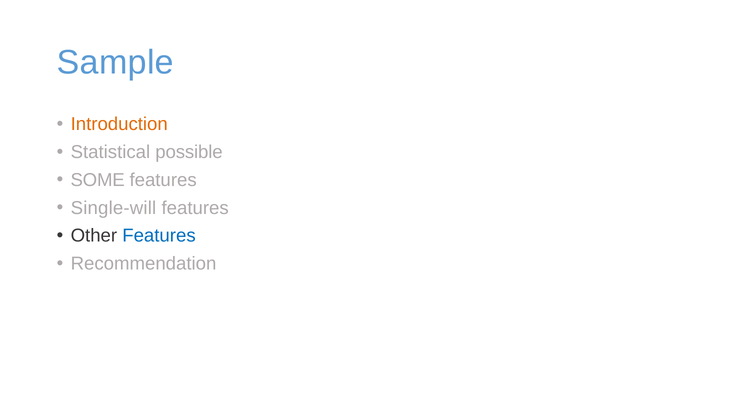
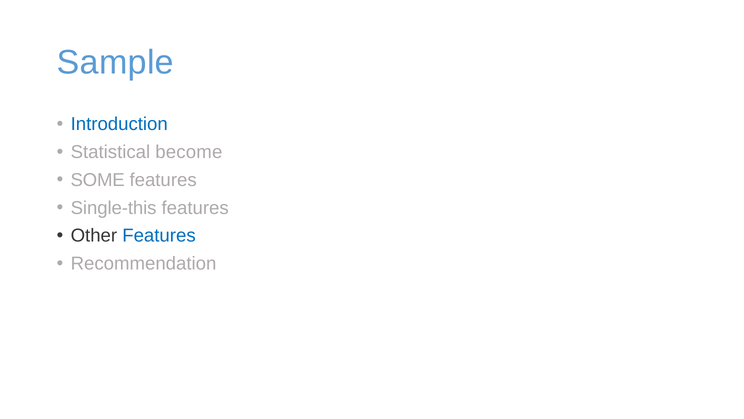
Introduction colour: orange -> blue (119, 124)
possible: possible -> become (189, 152)
Single-will: Single-will -> Single-this (114, 208)
